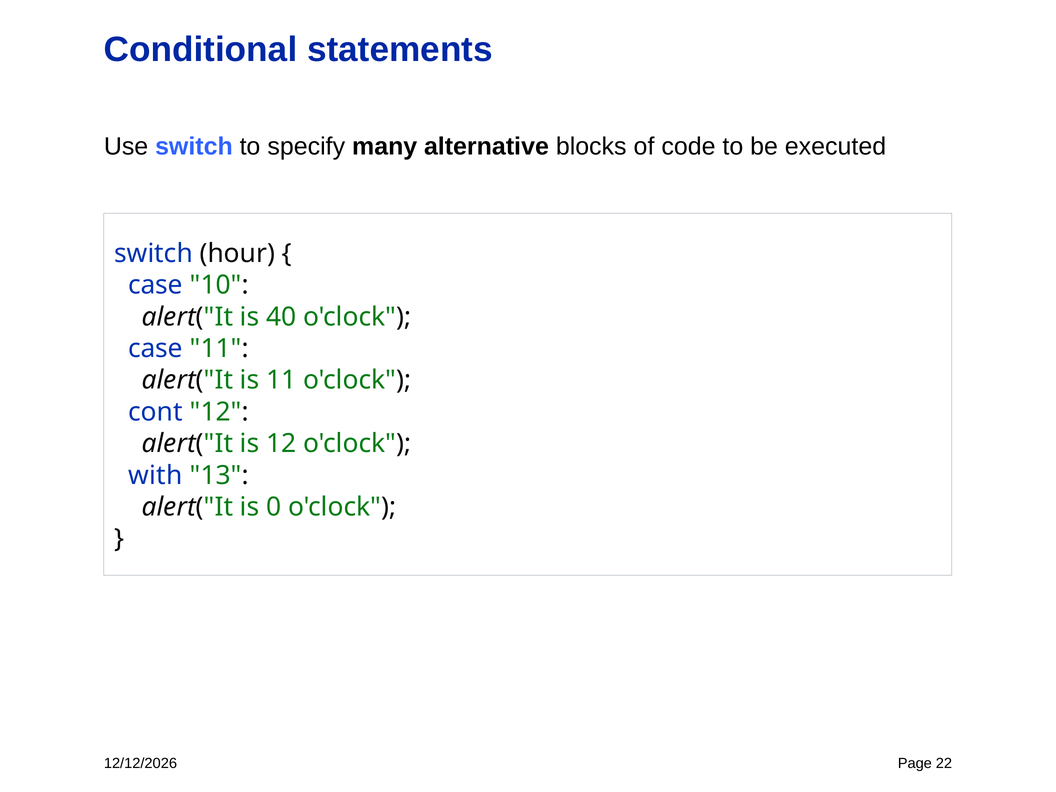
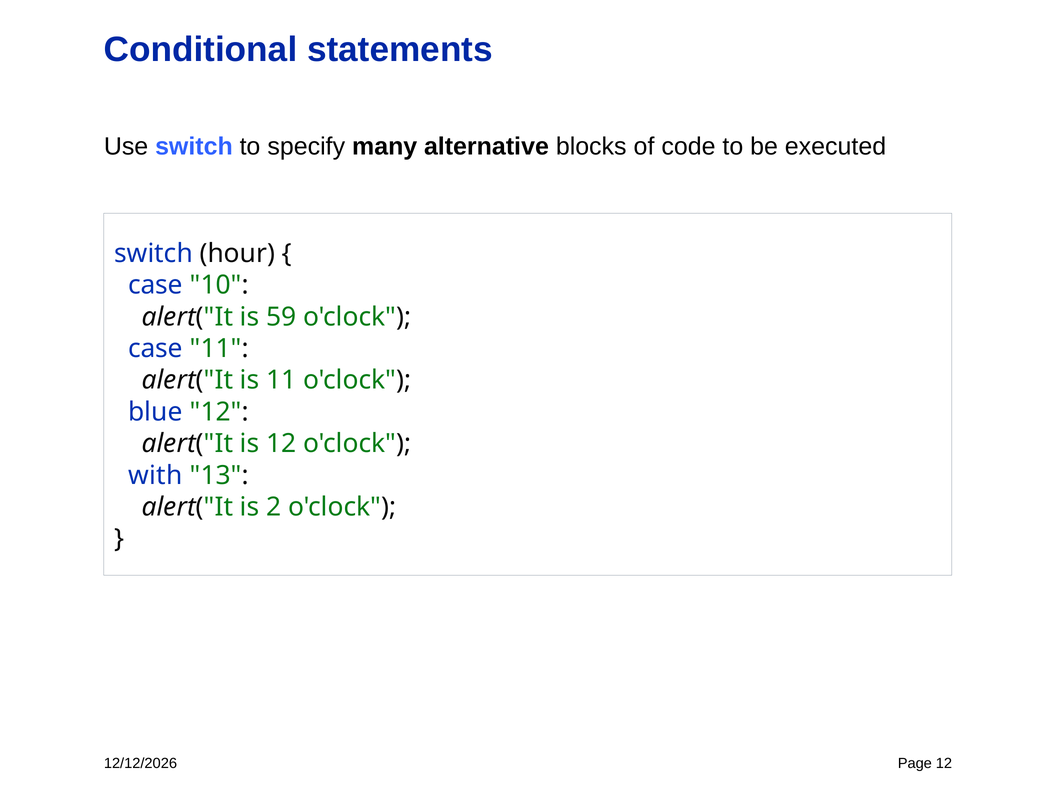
40: 40 -> 59 (281, 317)
cont: cont -> blue (155, 412)
0: 0 -> 2 (274, 507)
Page 22: 22 -> 12 (944, 763)
